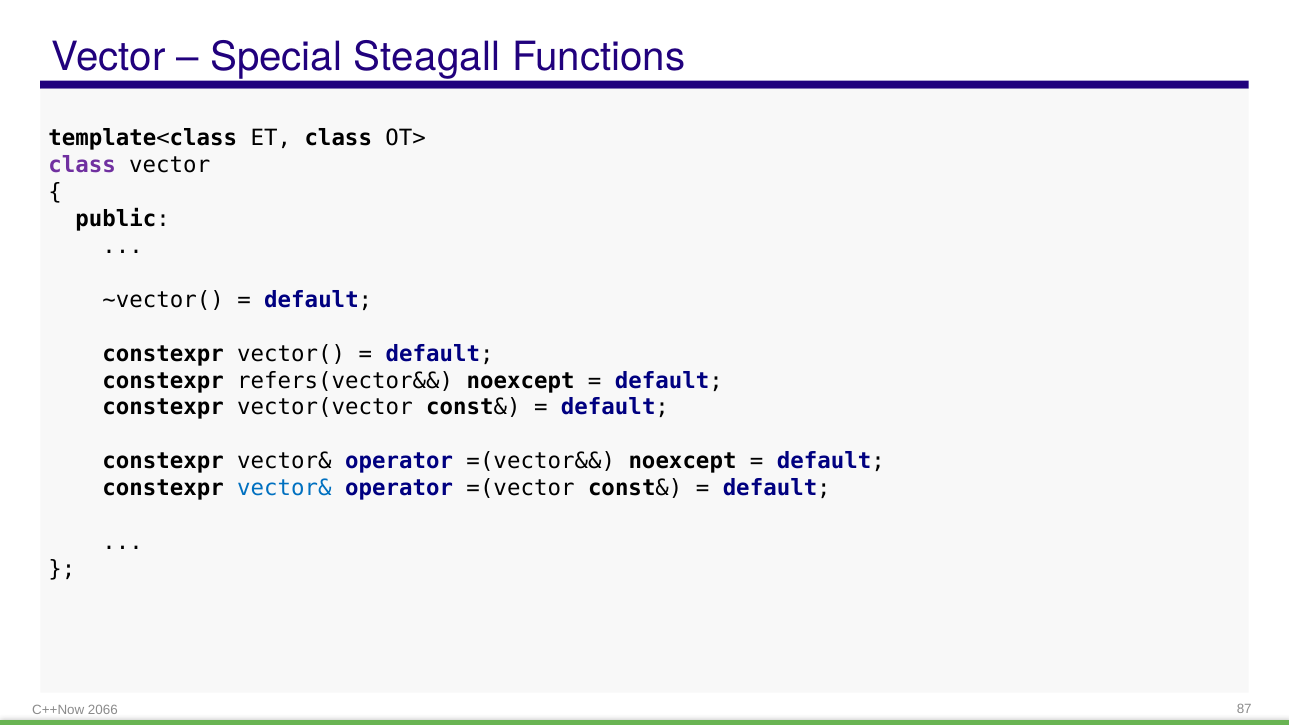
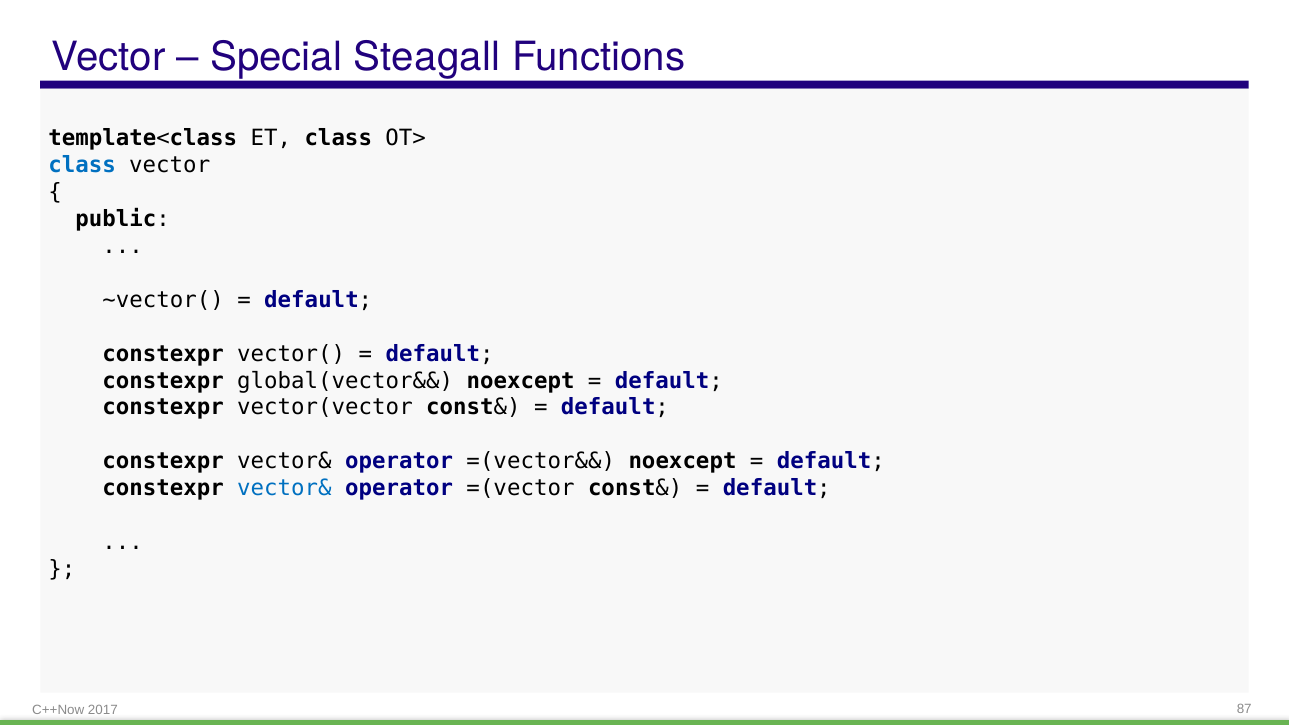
class colour: purple -> blue (82, 166)
refers(vector&&: refers(vector&& -> global(vector&& (345, 381)
2066: 2066 -> 2017 (103, 710)
